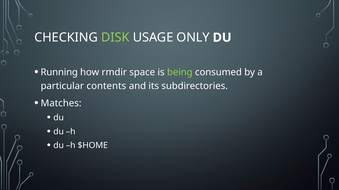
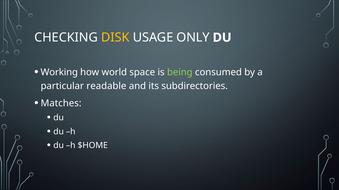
DISK colour: light green -> yellow (115, 38)
Running: Running -> Working (59, 72)
rmdir: rmdir -> world (114, 72)
contents: contents -> readable (106, 86)
